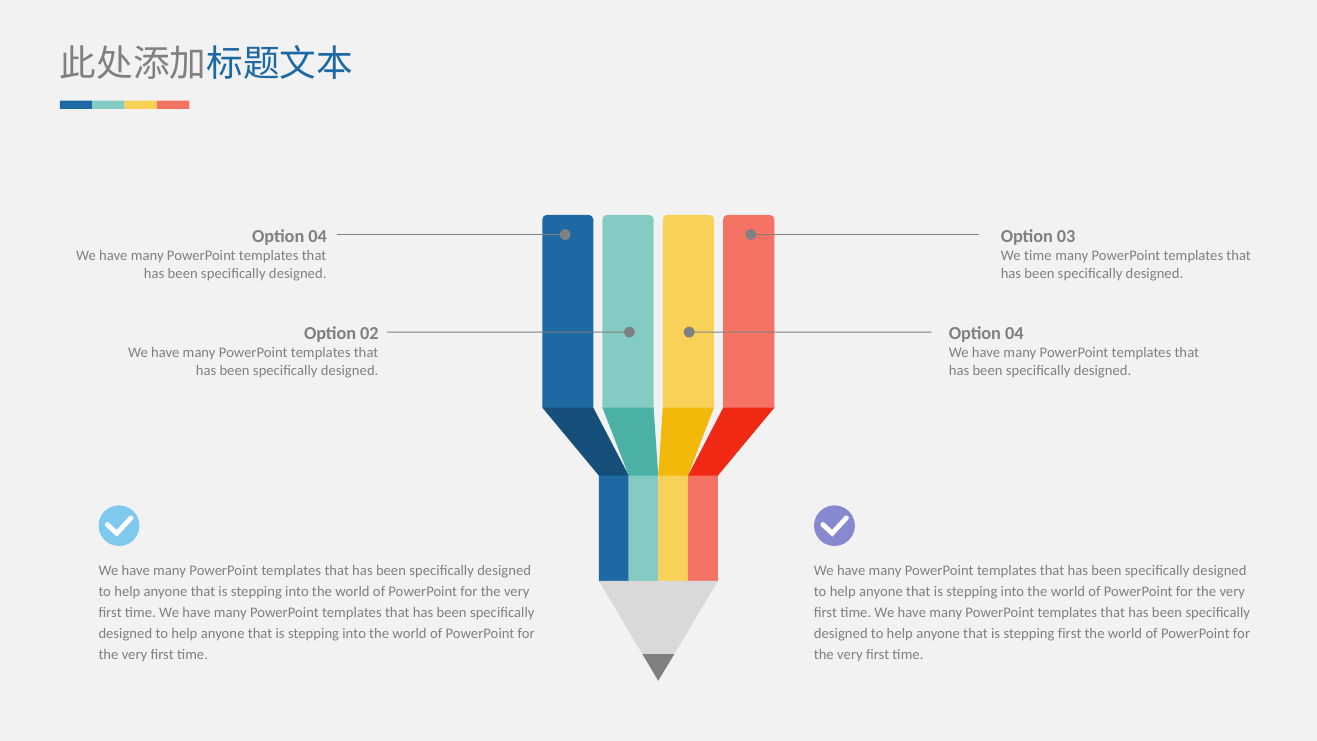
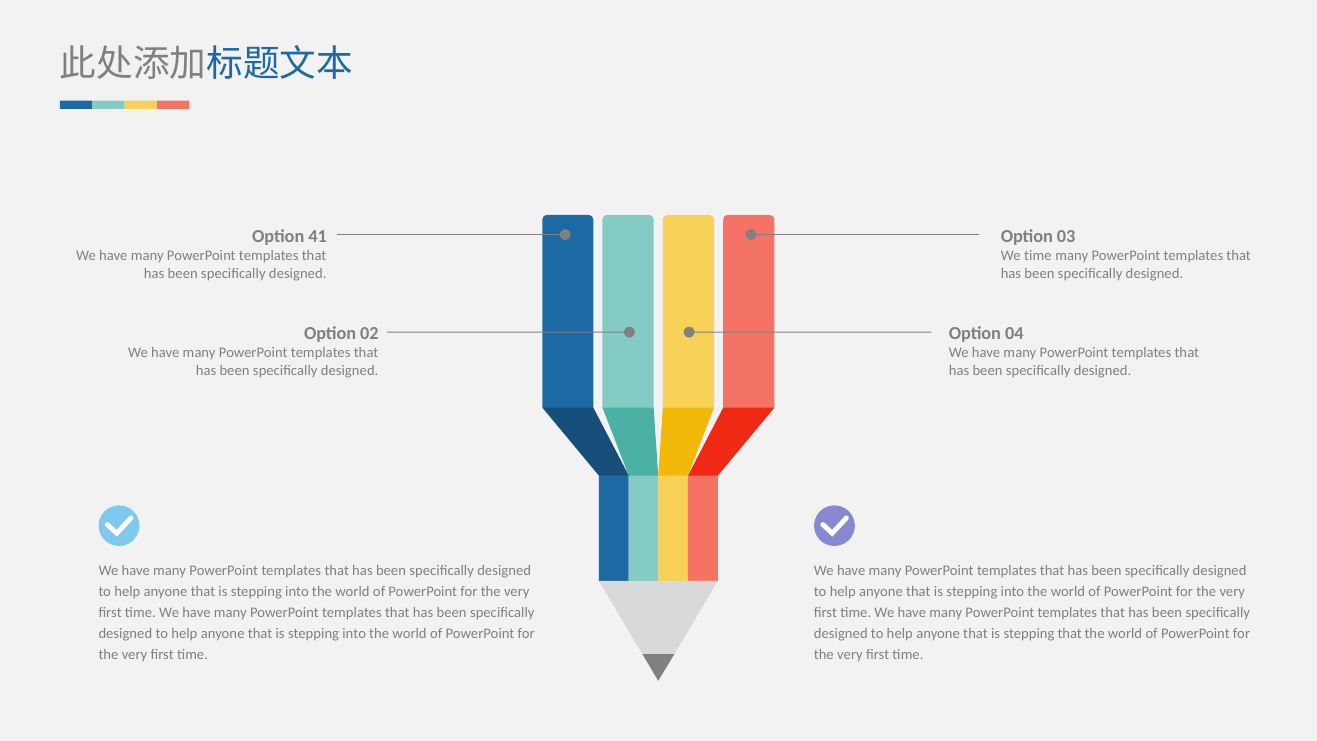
04: 04 -> 41 (318, 236)
stepping first: first -> that (1070, 633)
